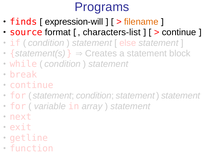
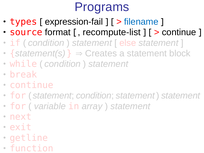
finds: finds -> types (23, 22)
expression-will: expression-will -> expression-fail (74, 22)
filename colour: orange -> blue (141, 22)
characters-list: characters-list -> recompute-list (112, 32)
